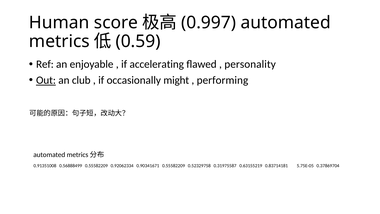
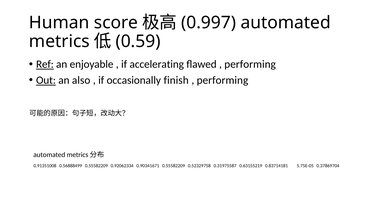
Ref underline: none -> present (45, 64)
personality: personality -> performing (250, 64)
club: club -> also (81, 80)
might: might -> finish (176, 80)
